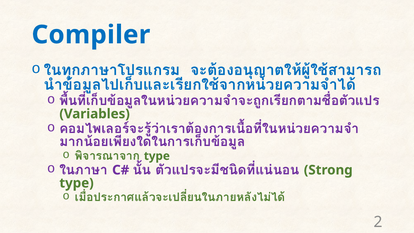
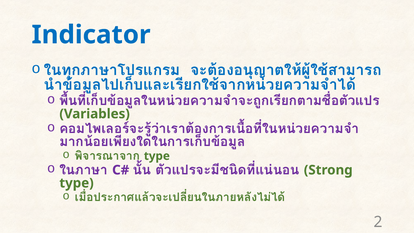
Compiler: Compiler -> Indicator (91, 35)
